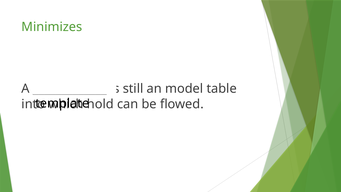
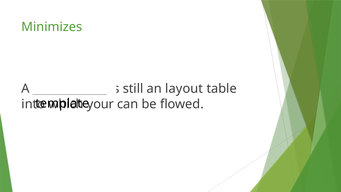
model: model -> layout (184, 89)
hold: hold -> your (100, 104)
